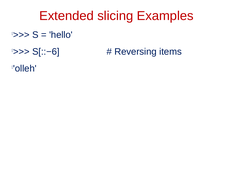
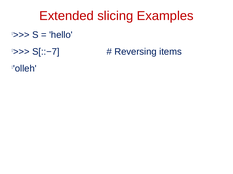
S[::−6: S[::−6 -> S[::−7 (46, 52)
